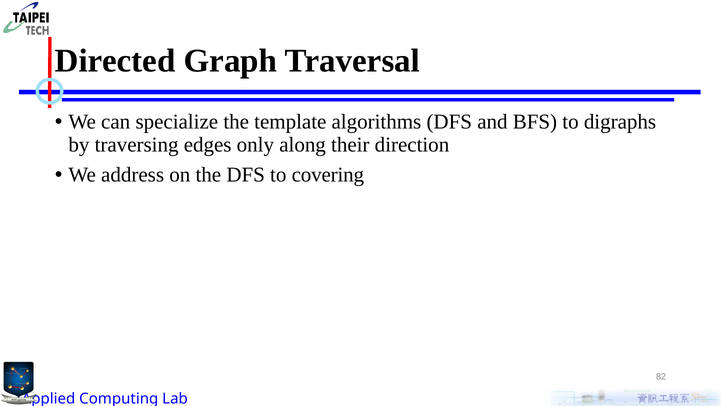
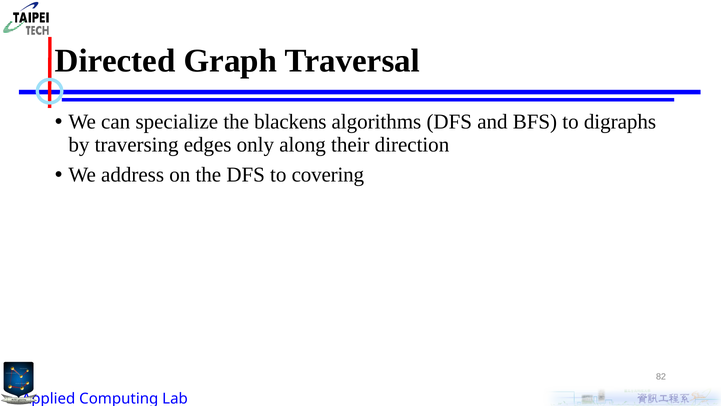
template: template -> blackens (290, 122)
